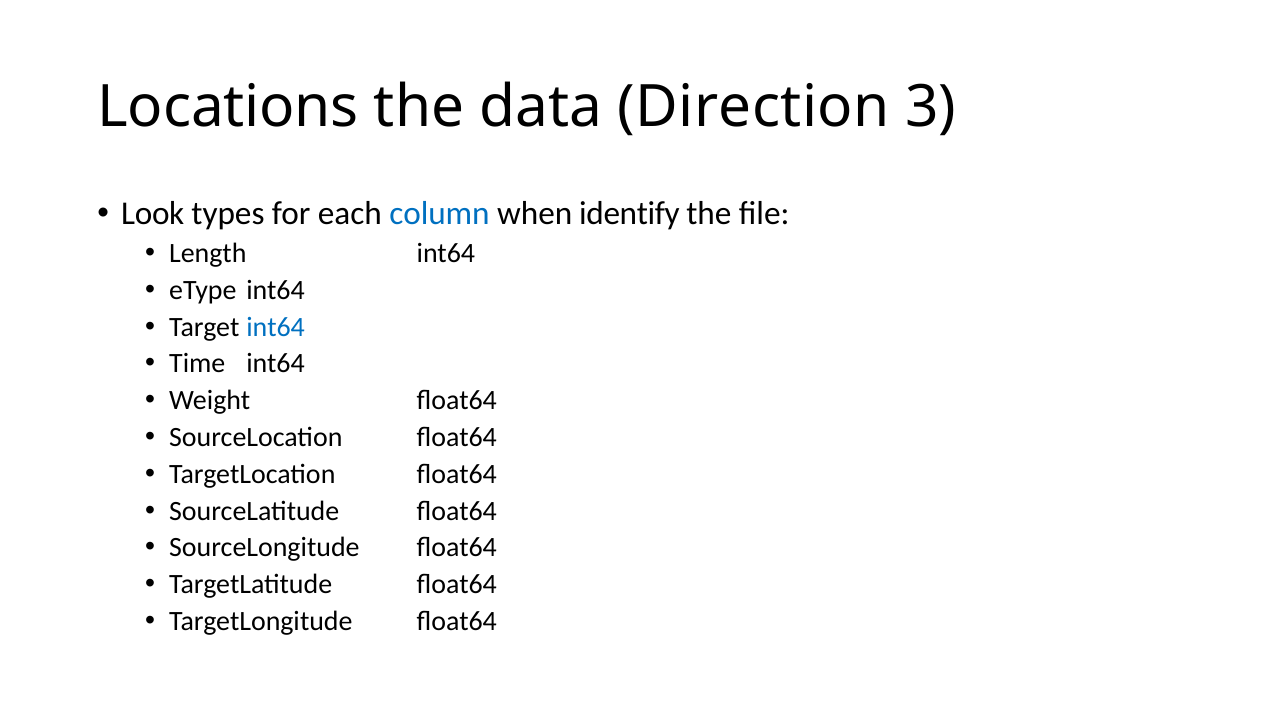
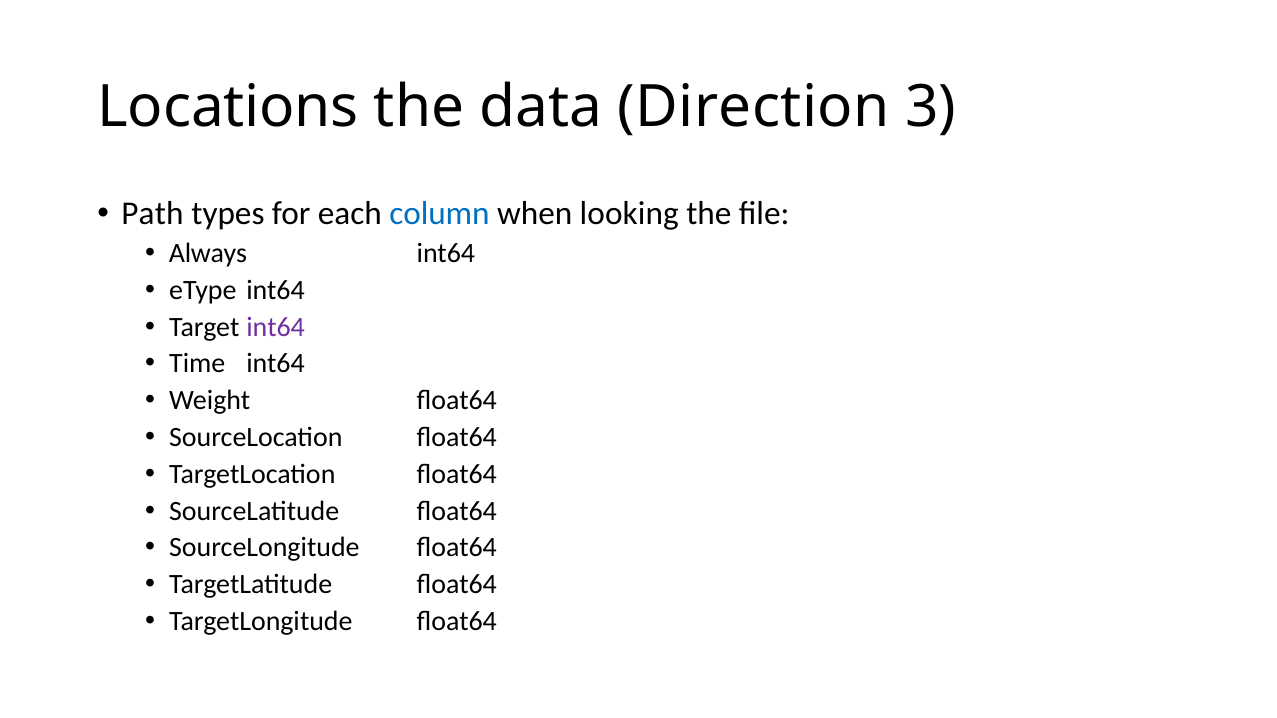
Look: Look -> Path (152, 214)
identify: identify -> looking (629, 214)
Length: Length -> Always (208, 253)
int64 colour: blue -> purple (276, 327)
